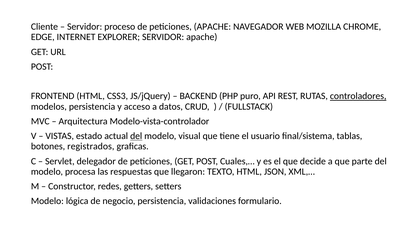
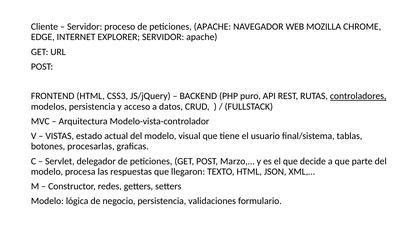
del underline: present -> none (136, 136)
registrados: registrados -> procesarlas (91, 146)
Cuales,…: Cuales,… -> Marzo,… (237, 161)
